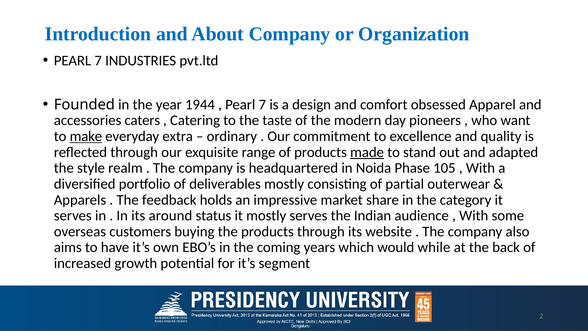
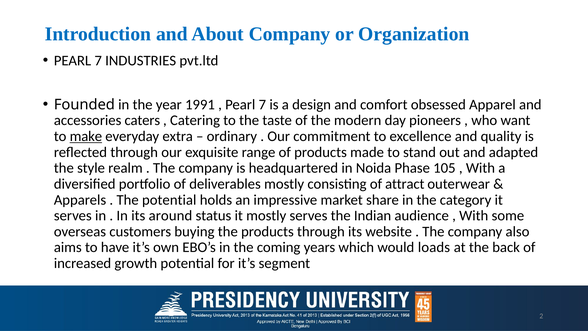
1944: 1944 -> 1991 (200, 104)
made underline: present -> none (367, 152)
partial: partial -> attract (405, 184)
The feedback: feedback -> potential (169, 200)
while: while -> loads (434, 247)
